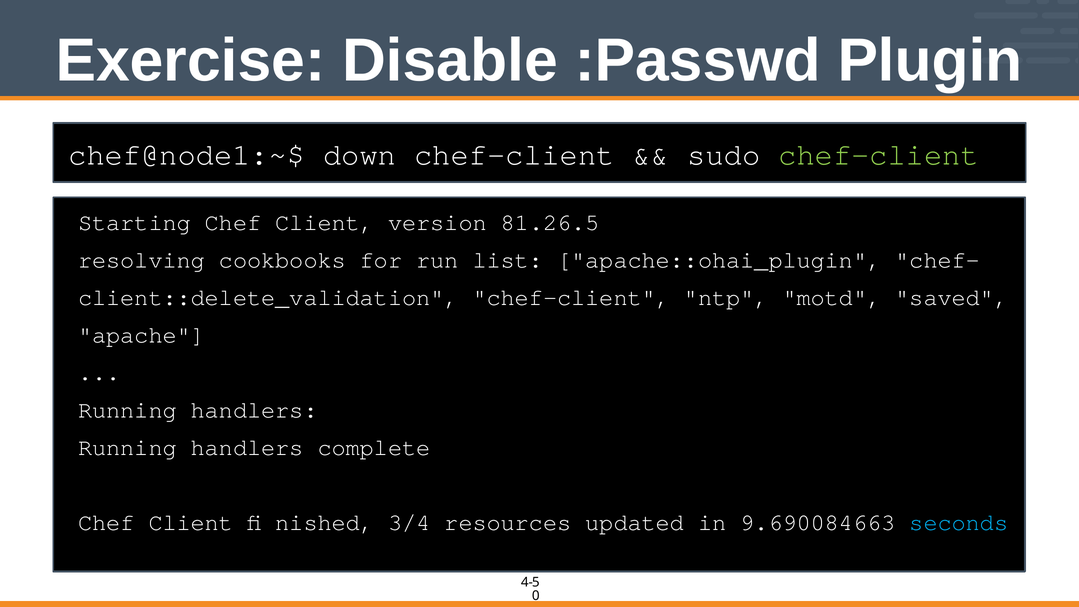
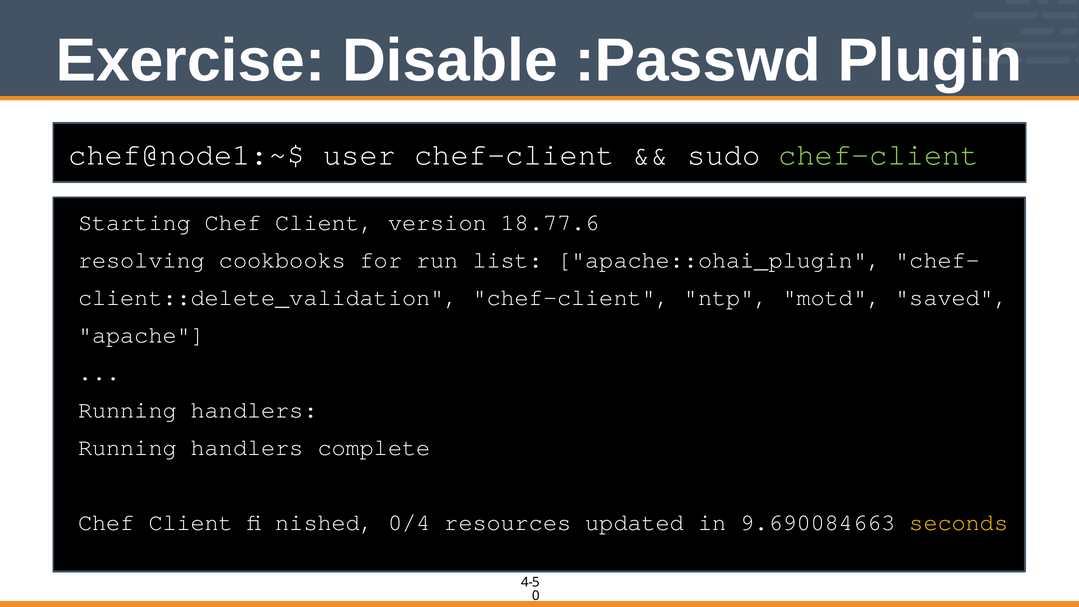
down: down -> user (360, 155)
81.26.5: 81.26.5 -> 18.77.6 (550, 222)
3/4: 3/4 -> 0/4 (409, 522)
seconds colour: light blue -> yellow (959, 522)
